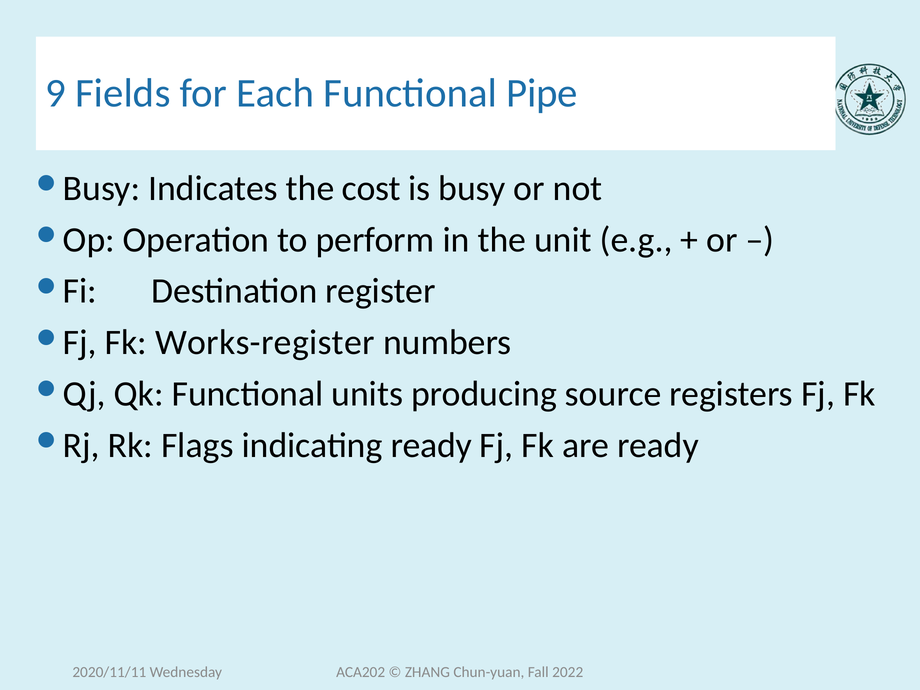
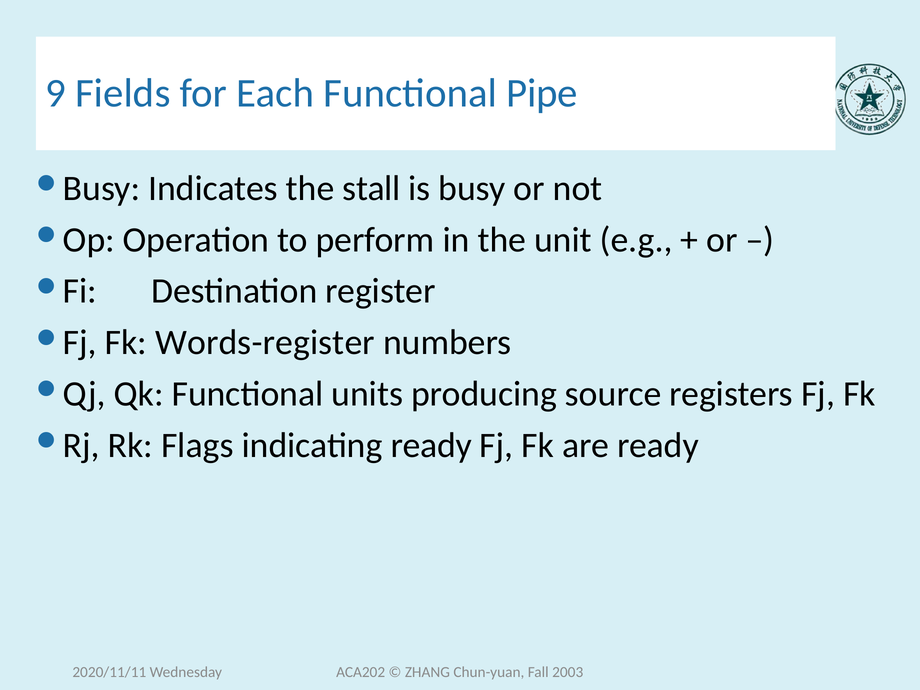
cost: cost -> stall (371, 188)
Works-register: Works-register -> Words-register (265, 343)
2022: 2022 -> 2003 (568, 672)
